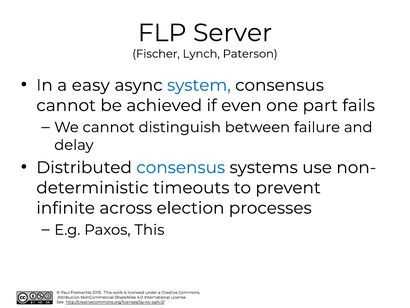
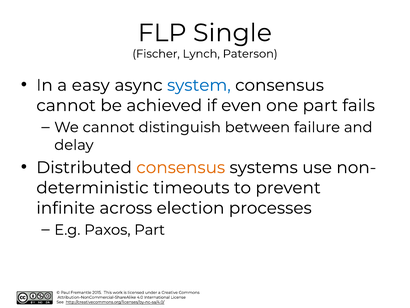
Server: Server -> Single (232, 33)
consensus colour: blue -> orange (181, 167)
Paxos This: This -> Part (150, 230)
